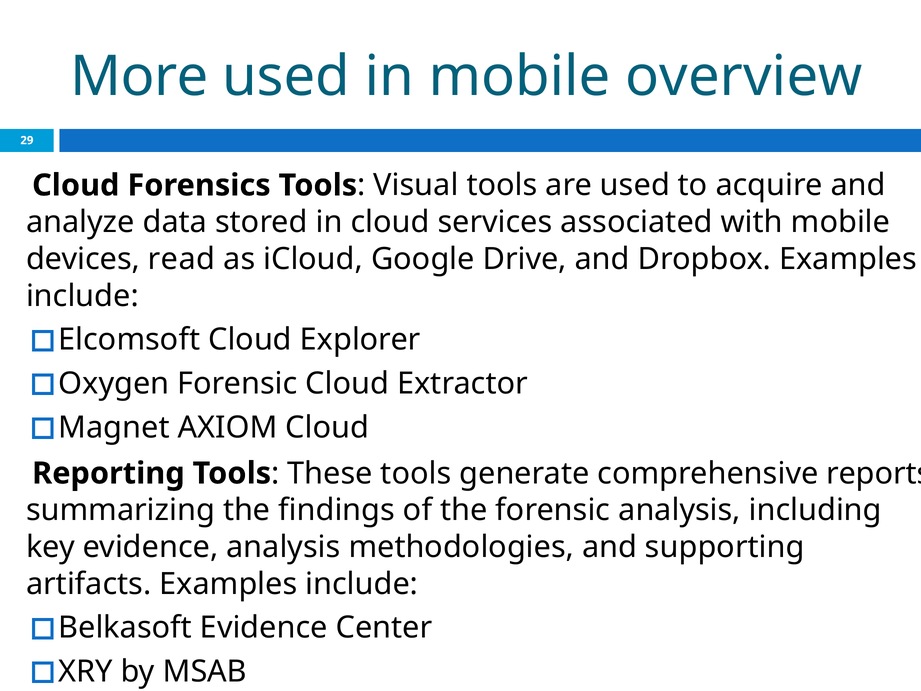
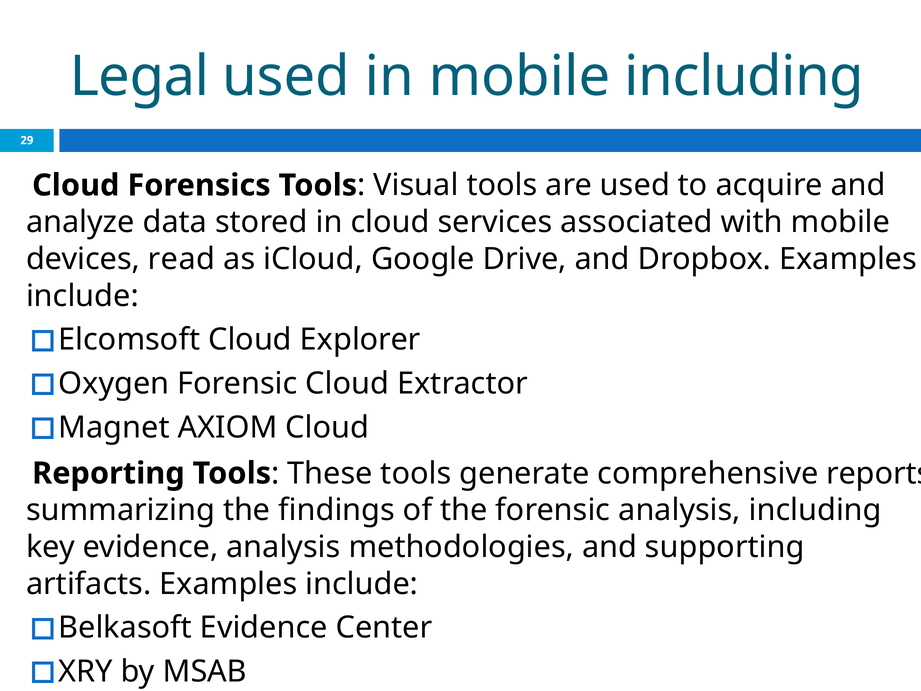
More: More -> Legal (139, 77)
mobile overview: overview -> including (744, 77)
